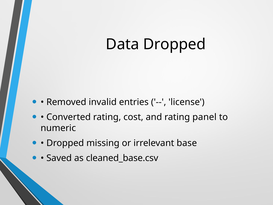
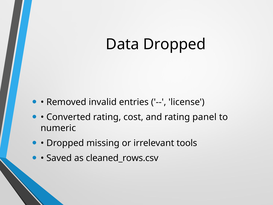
base: base -> tools (187, 143)
cleaned_base.csv: cleaned_base.csv -> cleaned_rows.csv (122, 158)
